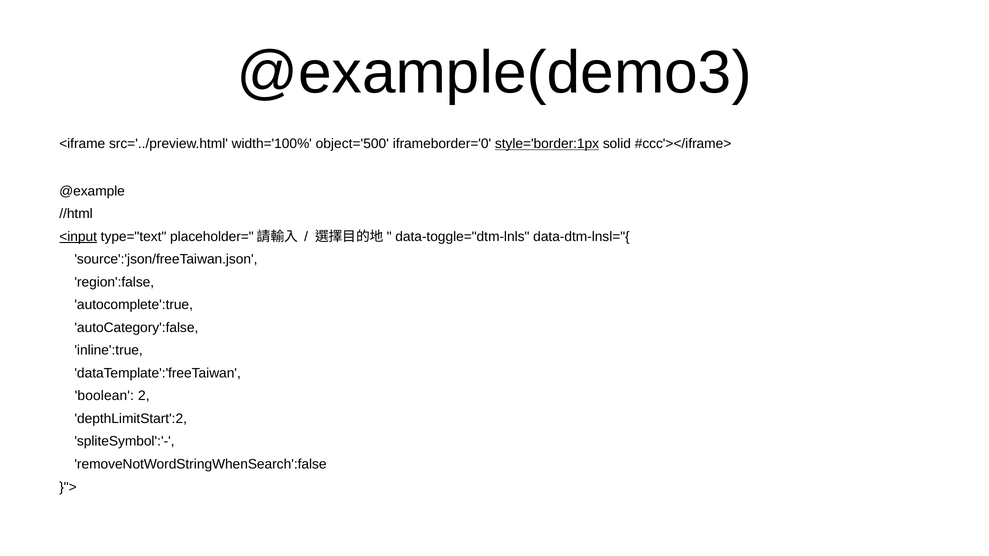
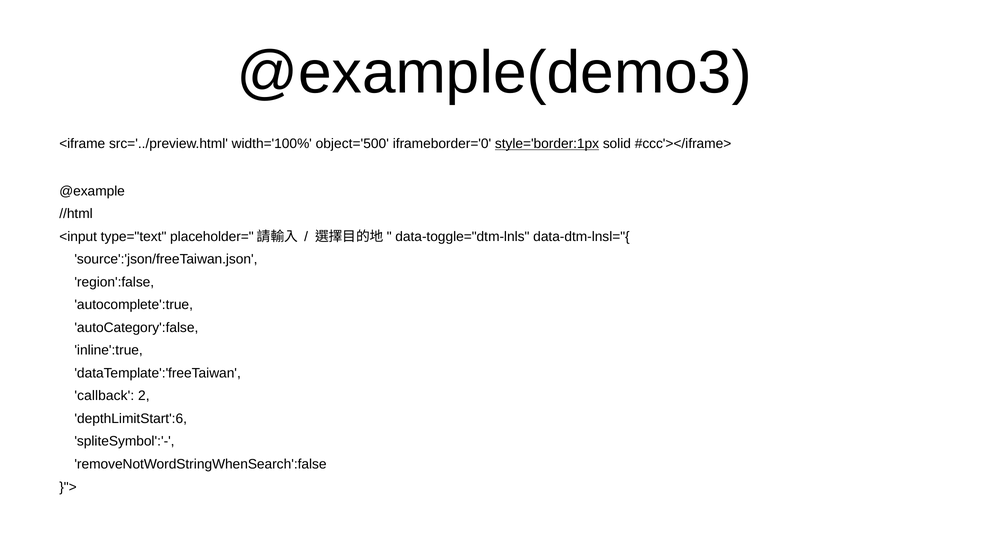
<input underline: present -> none (78, 237)
boolean: boolean -> callback (104, 396)
depthLimitStart':2: depthLimitStart':2 -> depthLimitStart':6 (131, 419)
